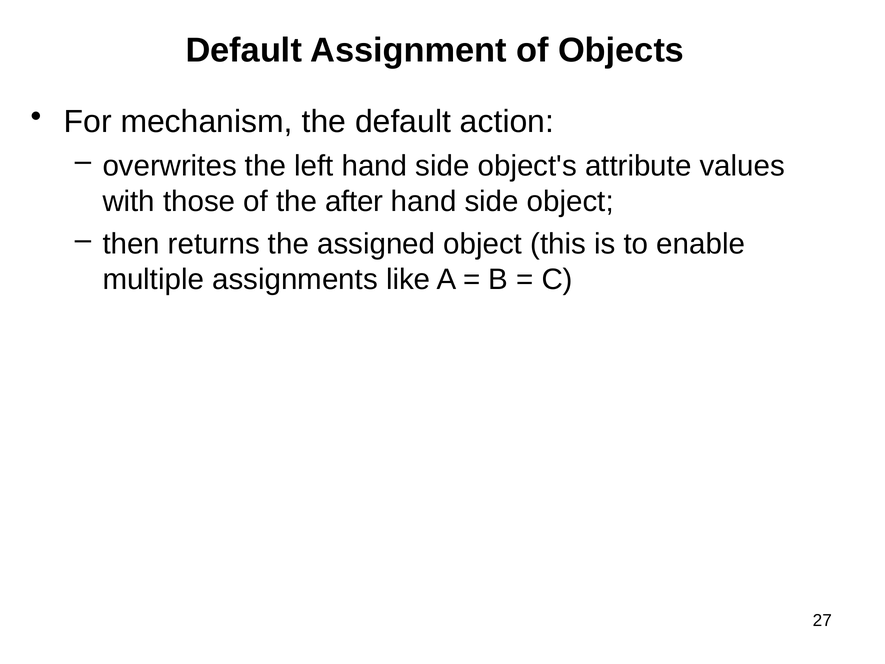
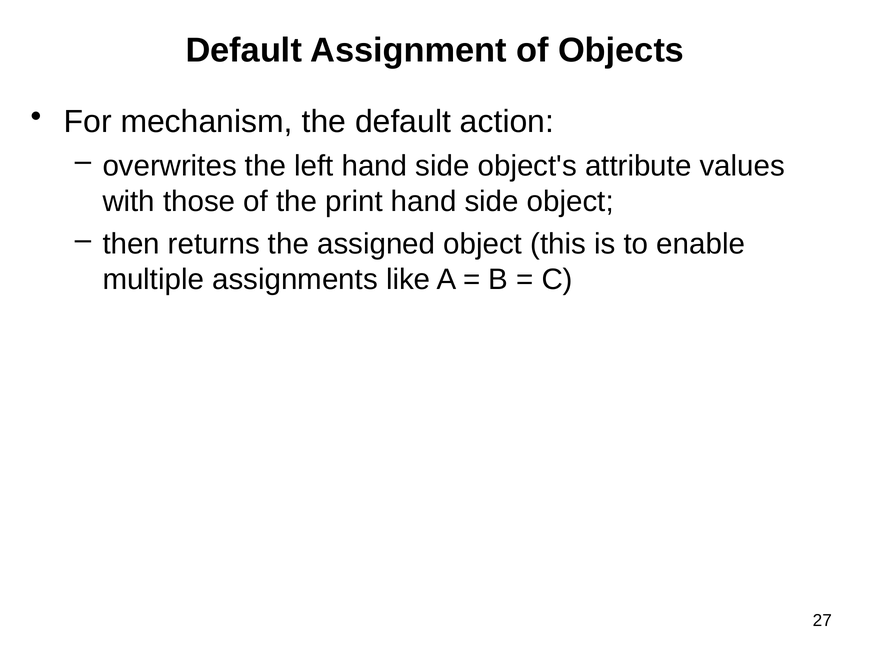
after: after -> print (354, 201)
